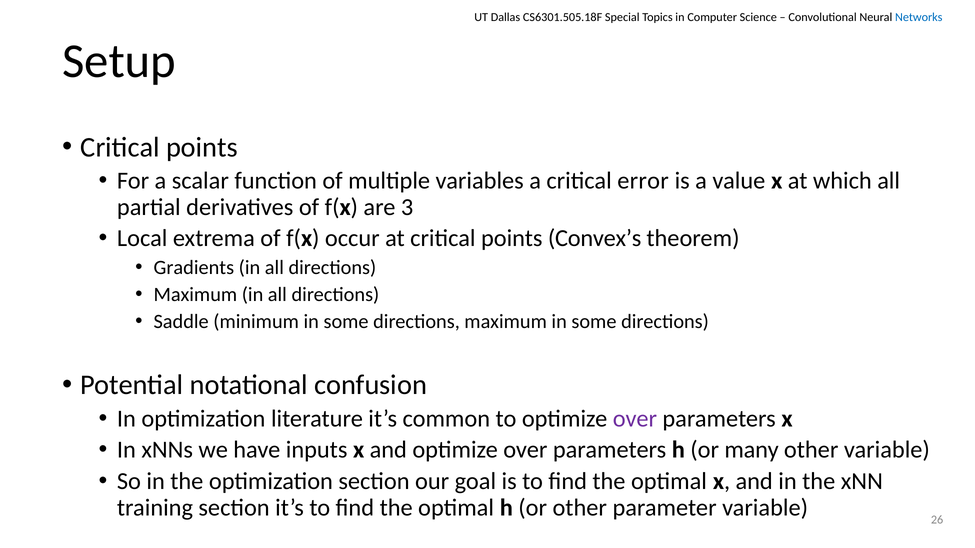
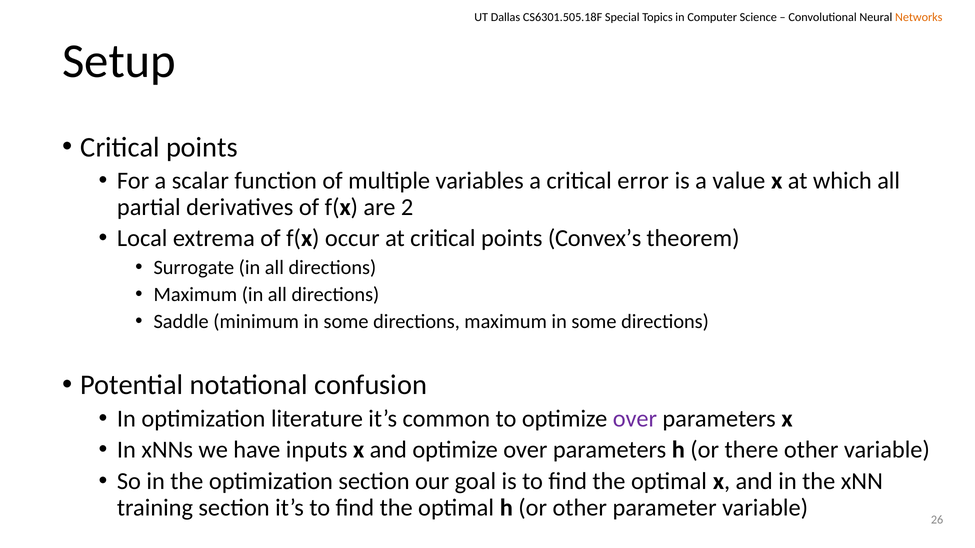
Networks colour: blue -> orange (919, 17)
3: 3 -> 2 (407, 207)
Gradients: Gradients -> Surrogate (194, 268)
many: many -> there (751, 450)
